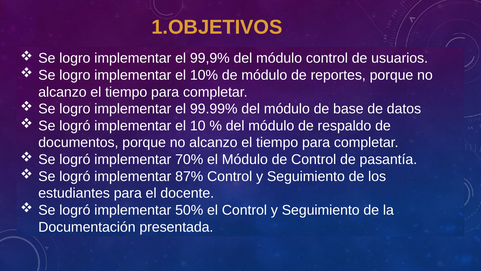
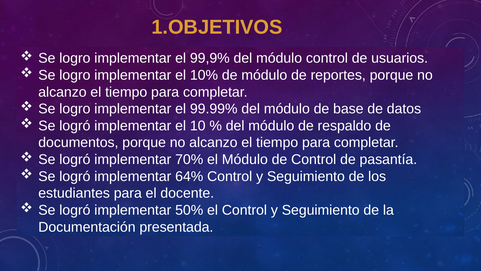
87%: 87% -> 64% (189, 176)
